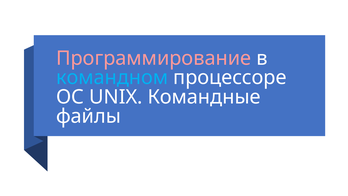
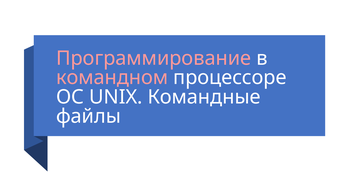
командном colour: light blue -> pink (112, 77)
